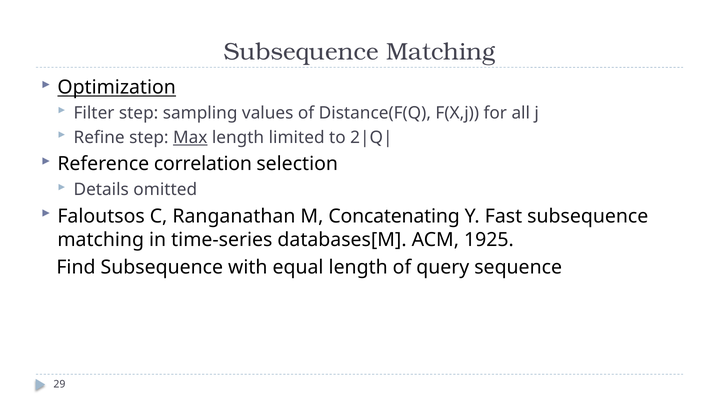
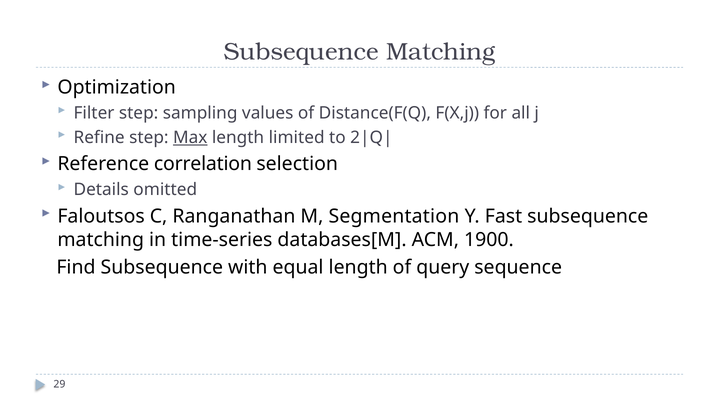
Optimization underline: present -> none (117, 88)
Concatenating: Concatenating -> Segmentation (394, 216)
1925: 1925 -> 1900 (489, 240)
